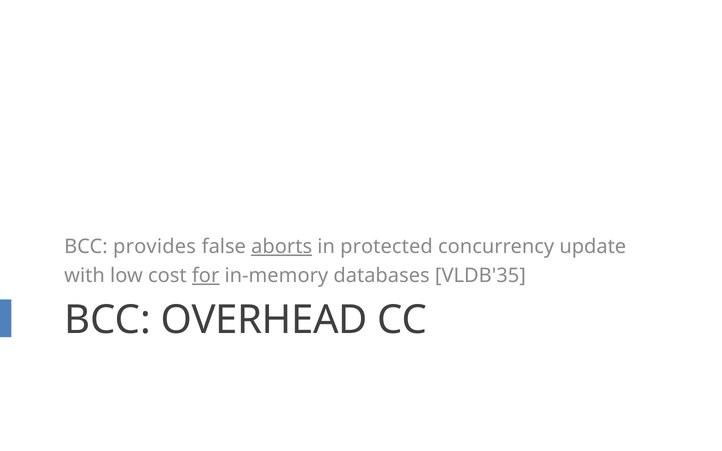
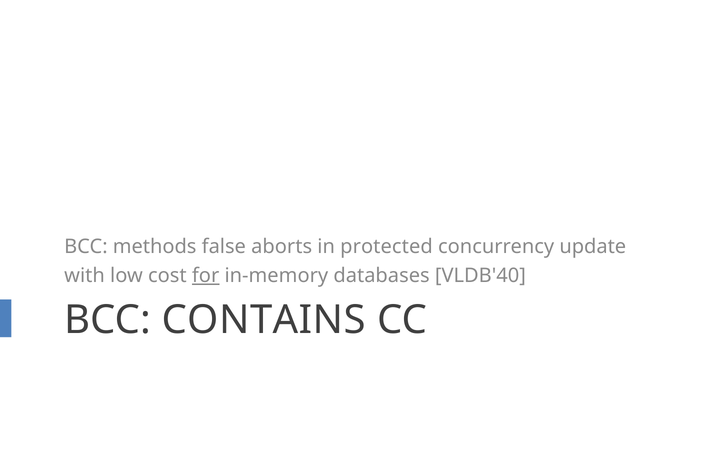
provides: provides -> methods (155, 247)
aborts underline: present -> none (282, 247)
VLDB'35: VLDB'35 -> VLDB'40 (480, 276)
OVERHEAD: OVERHEAD -> CONTAINS (264, 320)
